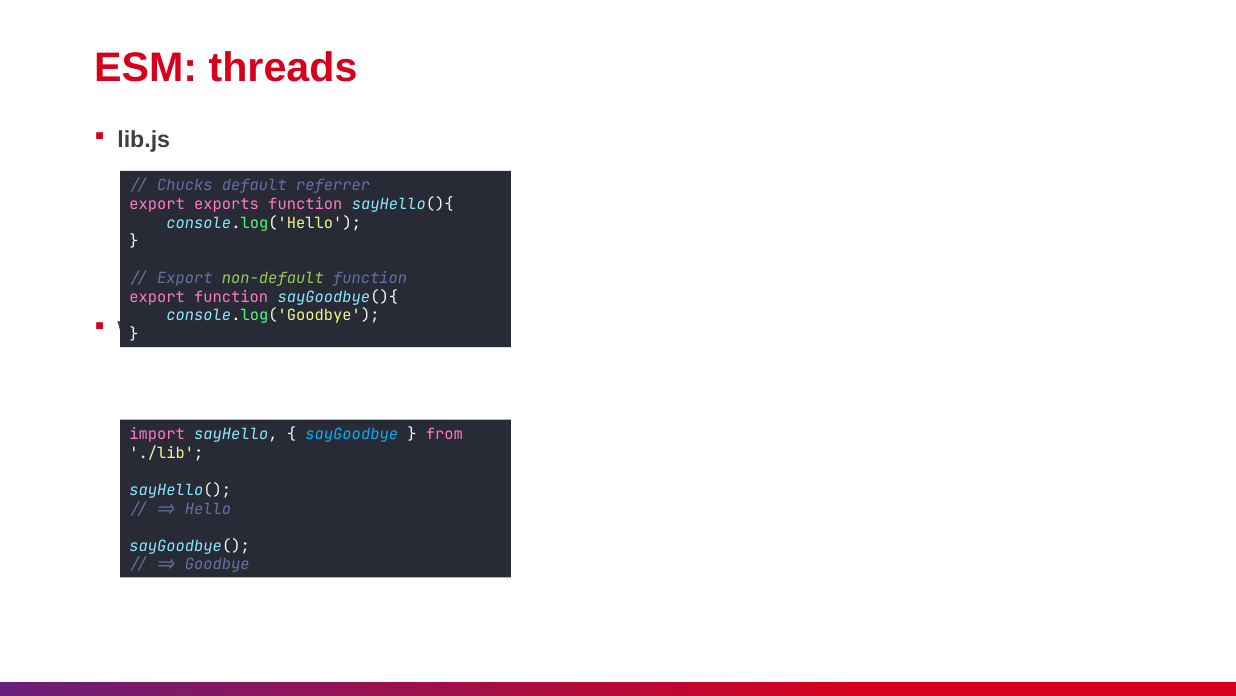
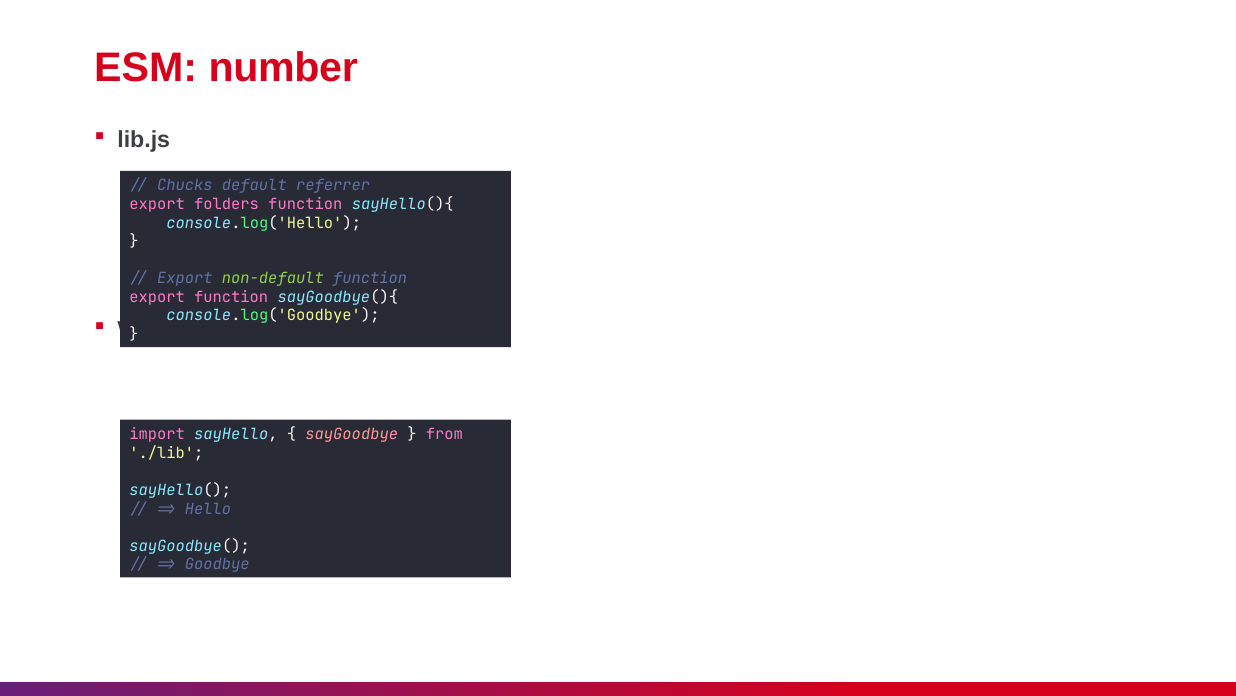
threads: threads -> number (283, 68)
exports: exports -> folders (227, 204)
sayGoodbye colour: light blue -> pink (352, 434)
